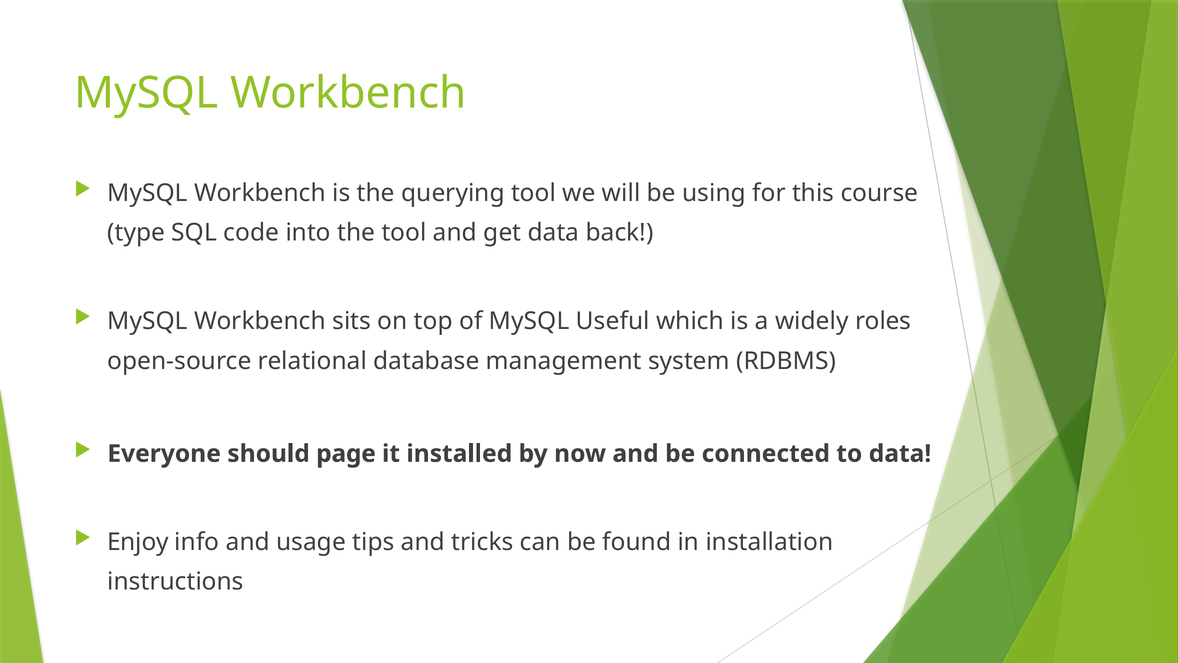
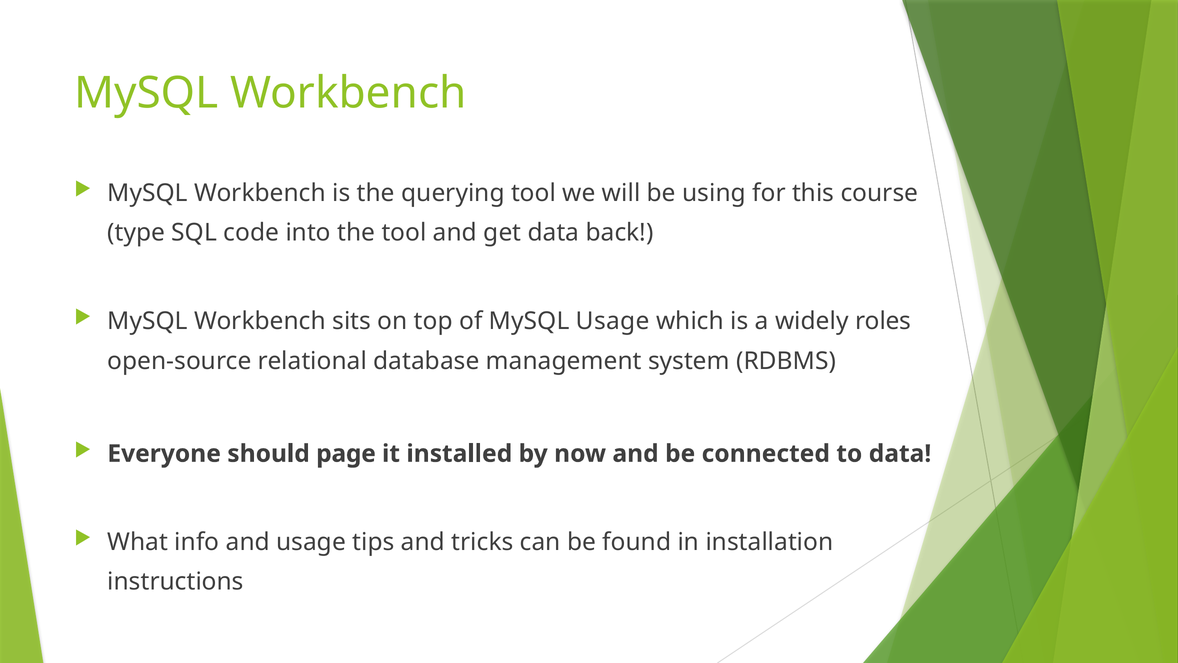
MySQL Useful: Useful -> Usage (613, 321)
Enjoy: Enjoy -> What (138, 542)
